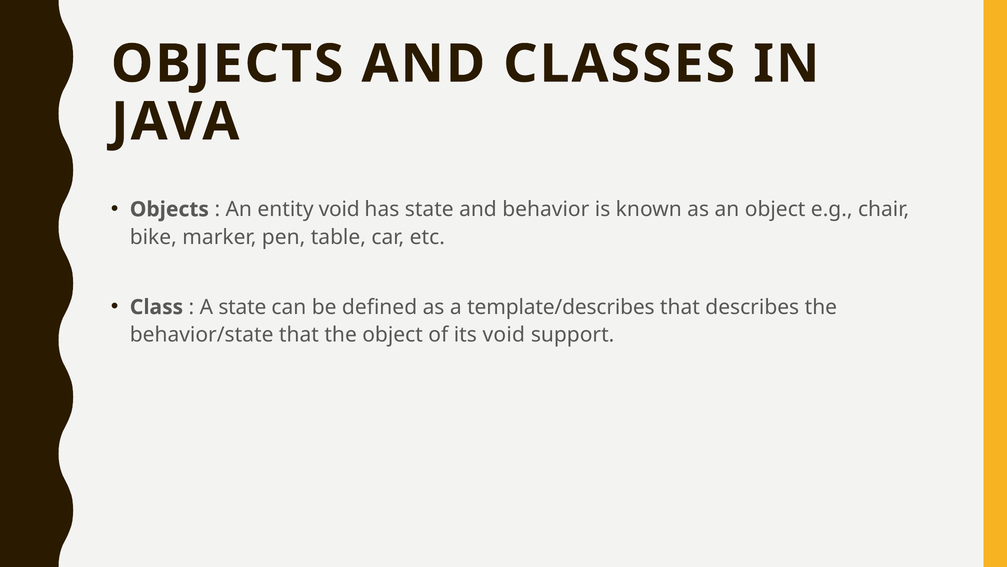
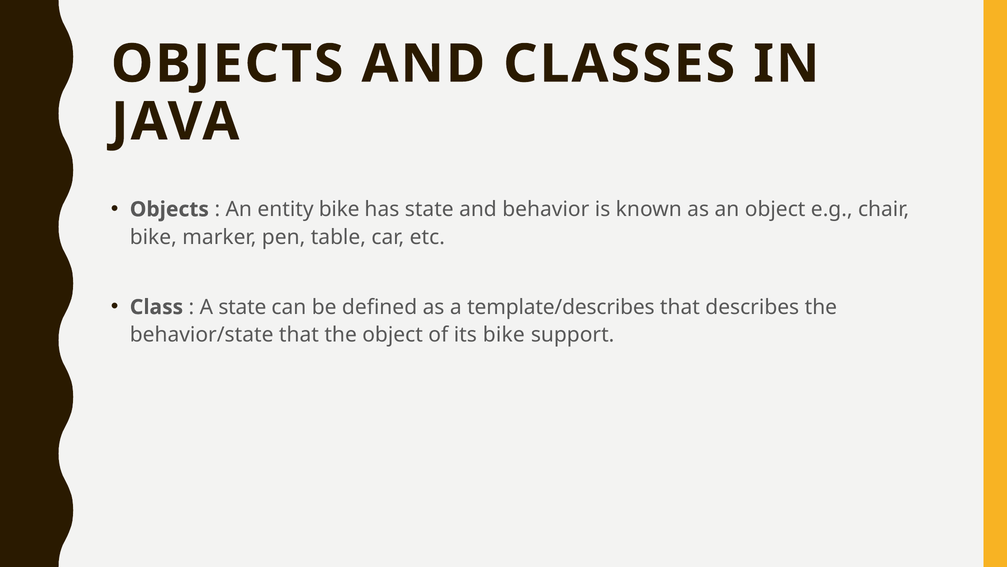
entity void: void -> bike (339, 209)
its void: void -> bike (504, 335)
